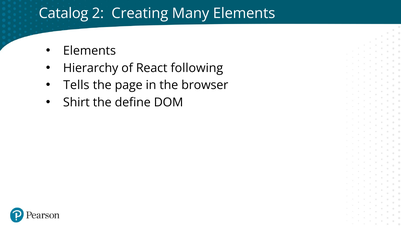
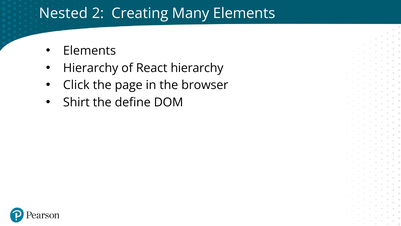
Catalog: Catalog -> Nested (63, 13)
React following: following -> hierarchy (197, 68)
Tells: Tells -> Click (76, 85)
